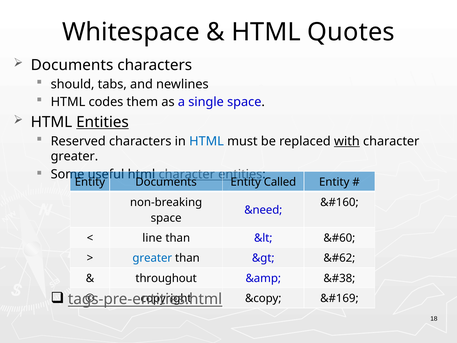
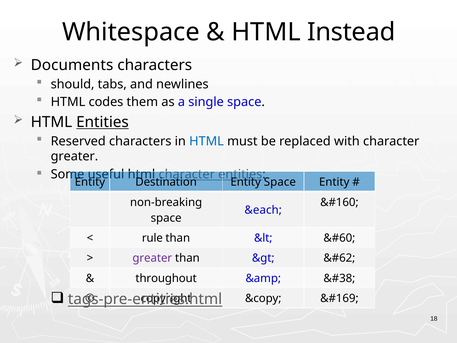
Quotes: Quotes -> Instead (351, 32)
with underline: present -> none (347, 141)
Entity Documents: Documents -> Destination (166, 182)
Called: Called -> Space (280, 182)
&need: &need -> &each (263, 210)
line: line -> rule (152, 238)
greater colour: blue -> purple (152, 258)
